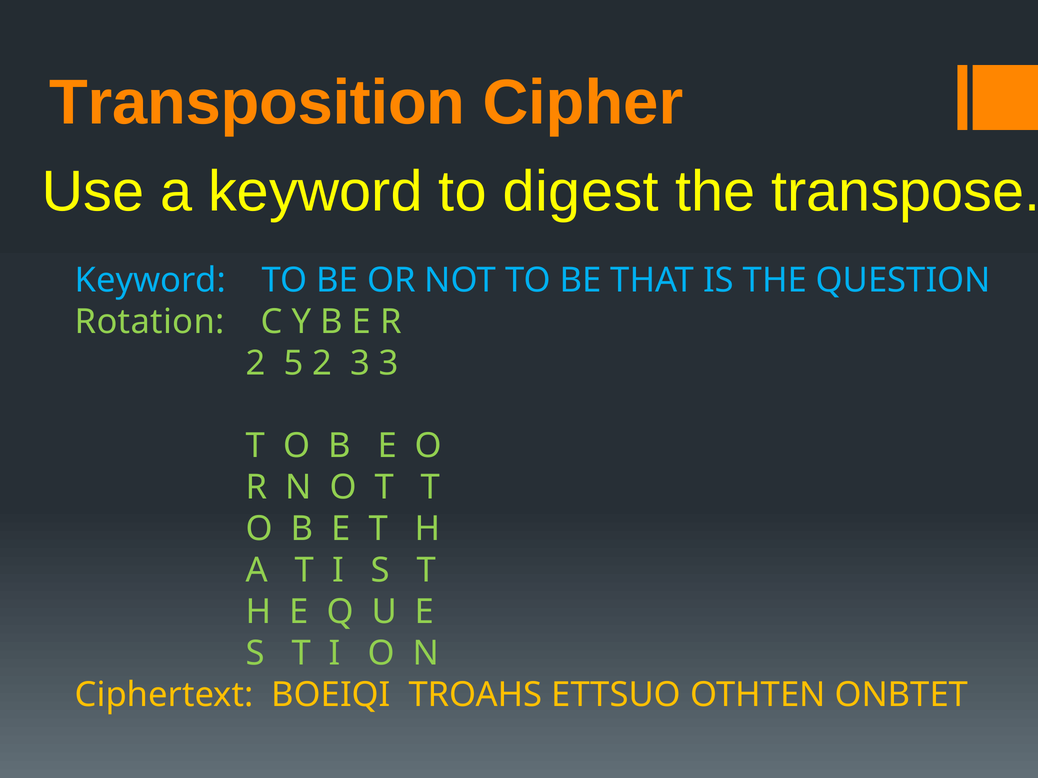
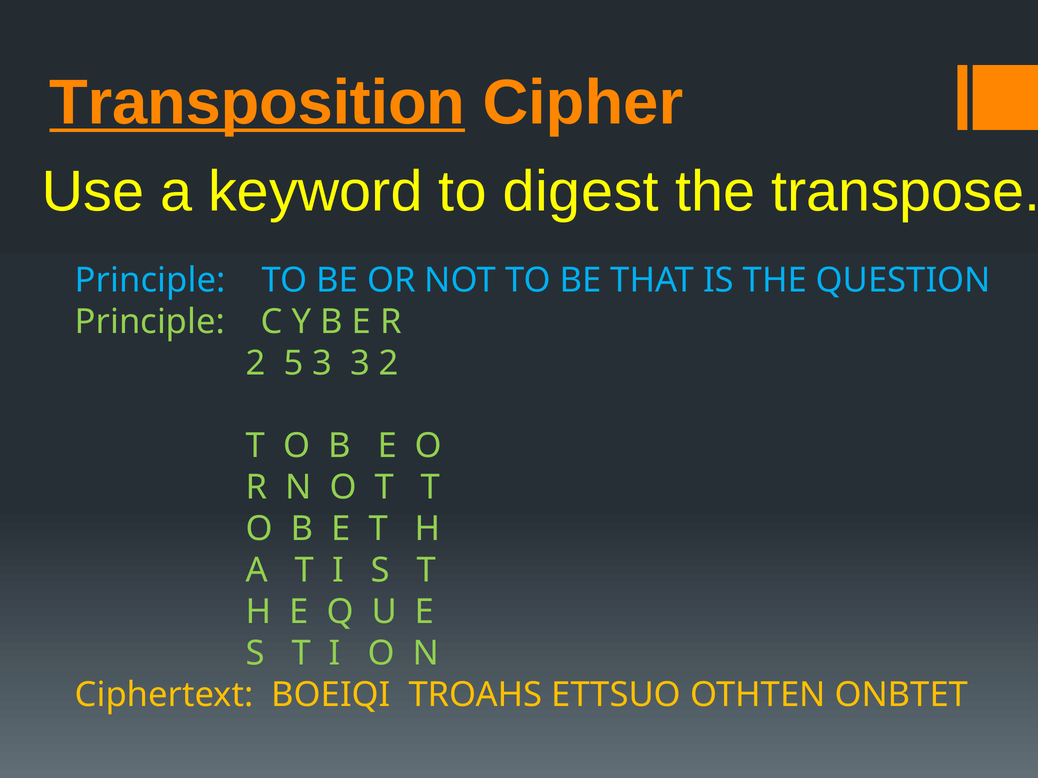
Transposition underline: none -> present (257, 103)
Keyword: Keyword -> Principle (150, 280)
Rotation: Rotation -> Principle (150, 322)
5 2: 2 -> 3 (322, 363)
3 3: 3 -> 2 (389, 363)
